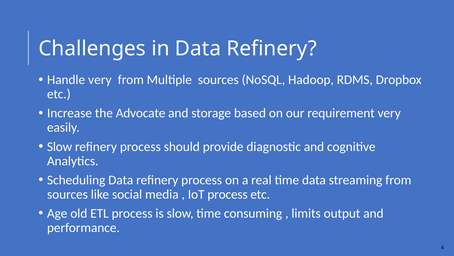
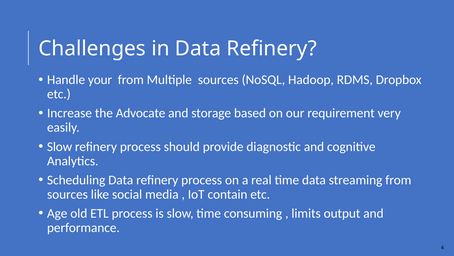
Handle very: very -> your (100, 80)
IoT process: process -> contain (228, 194)
